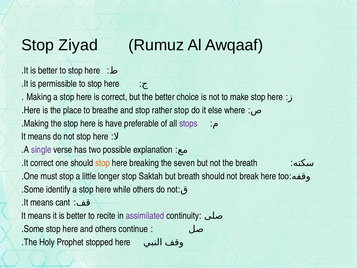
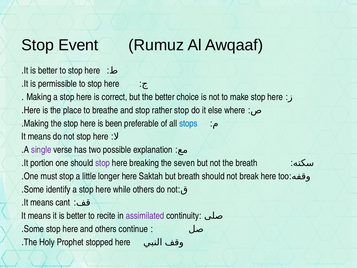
Ziyad: Ziyad -> Event (78, 45)
have: have -> been (114, 123)
stops colour: purple -> blue (188, 123)
It correct: correct -> portion (42, 163)
stop colour: orange -> purple (103, 163)
longer stop: stop -> here (129, 176)
